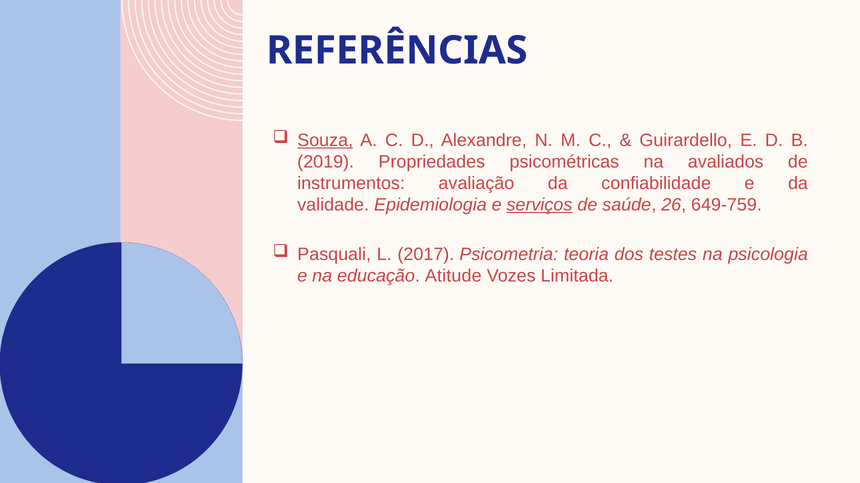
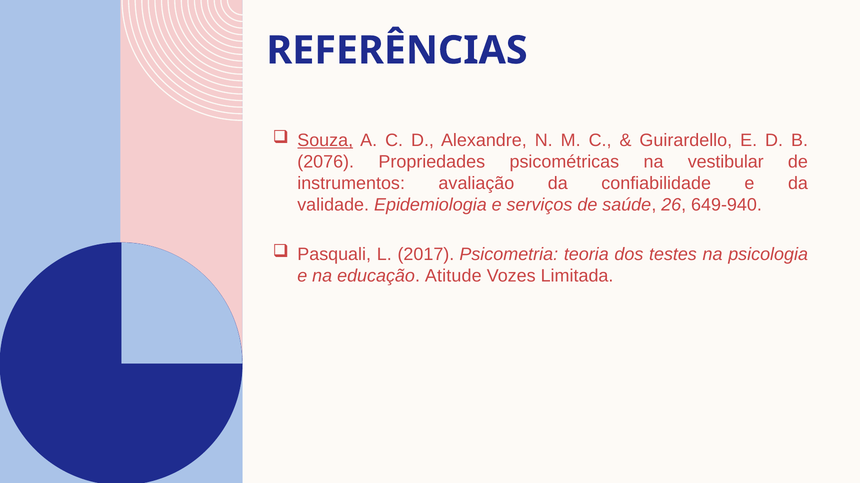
2019: 2019 -> 2076 (326, 162)
avaliados: avaliados -> vestibular (726, 162)
serviços underline: present -> none (539, 205)
649-759: 649-759 -> 649-940 (726, 205)
